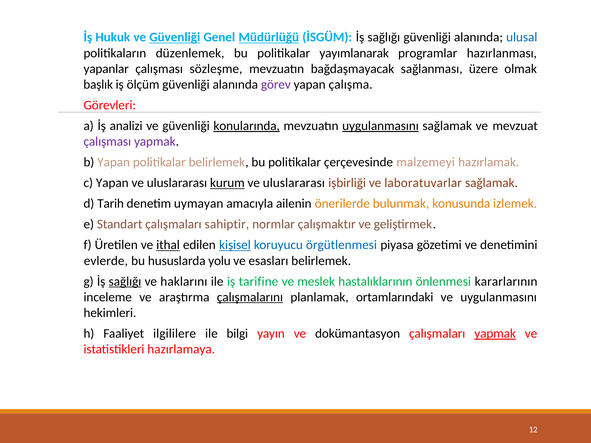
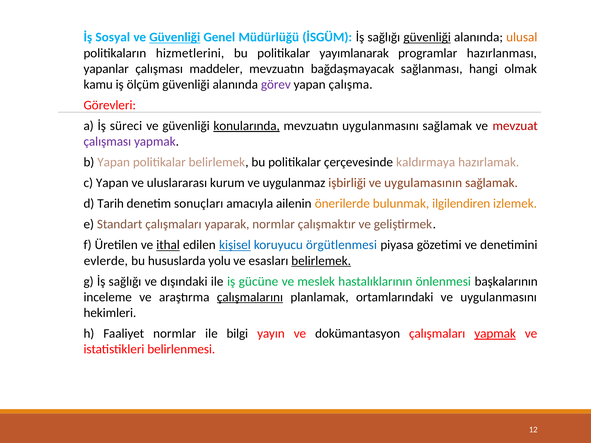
Hukuk: Hukuk -> Sosyal (113, 37)
Müdürlüğü underline: present -> none (269, 37)
güvenliği underline: none -> present (427, 37)
ulusal colour: blue -> orange (522, 37)
düzenlemek: düzenlemek -> hizmetlerini (190, 53)
sözleşme: sözleşme -> maddeler (216, 69)
üzere: üzere -> hangi (484, 69)
başlık: başlık -> kamu (98, 85)
analizi: analizi -> süreci (126, 126)
uygulanmasını underline: present -> none (380, 126)
mevzuat colour: black -> red (515, 126)
malzemeyi: malzemeyi -> kaldırmaya (426, 162)
kurum underline: present -> none (227, 183)
uluslararası: uluslararası -> uygulanmaz (294, 183)
laboratuvarlar: laboratuvarlar -> uygulamasının (423, 183)
uymayan: uymayan -> sonuçları (199, 204)
konusunda: konusunda -> ilgilendiren (461, 204)
sahiptir: sahiptir -> yaparak (227, 224)
belirlemek underline: none -> present (321, 261)
sağlığı underline: present -> none (125, 282)
haklarını: haklarını -> dışındaki (184, 282)
tarifine: tarifine -> gücüne (258, 282)
kararlarının: kararlarının -> başkalarının (506, 282)
Faaliyet ilgililere: ilgililere -> normlar (175, 334)
hazırlamaya: hazırlamaya -> belirlenmesi (181, 349)
